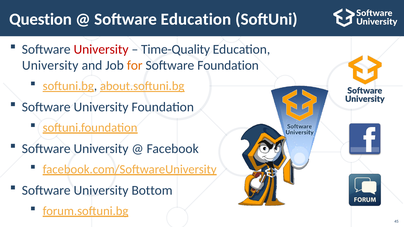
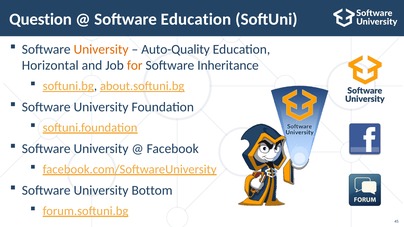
University colour: red -> orange (101, 49)
Time-Quality: Time-Quality -> Auto-Quality (176, 49)
University: University -> Horizontal (50, 65)
Software Foundation: Foundation -> Inheritance (228, 65)
